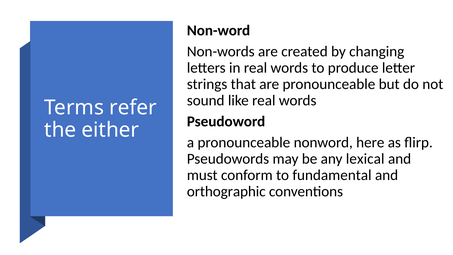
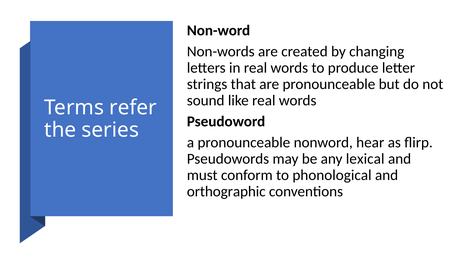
either: either -> series (110, 130)
here: here -> hear (370, 143)
fundamental: fundamental -> phonological (332, 175)
